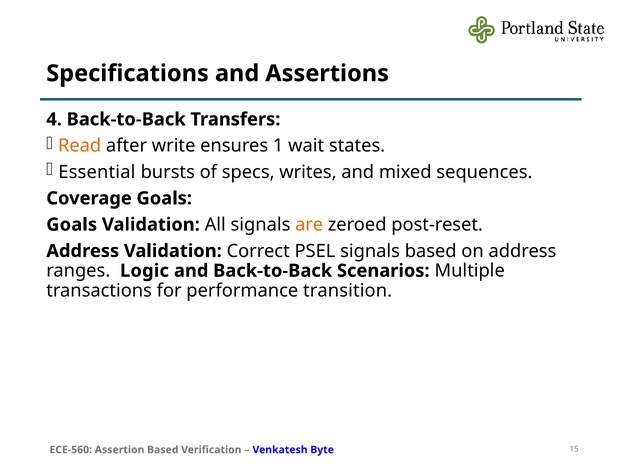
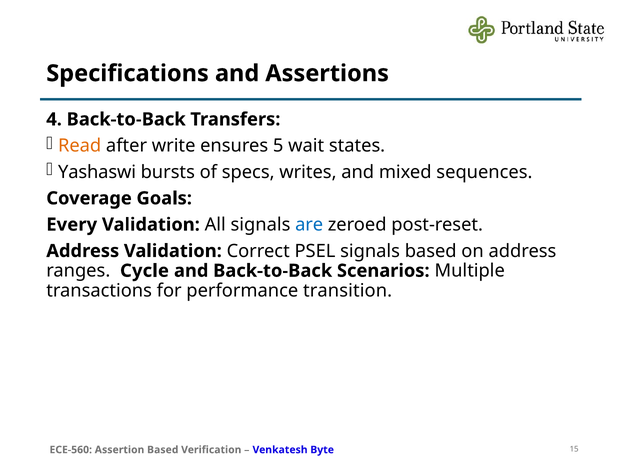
1: 1 -> 5 (278, 146)
Essential: Essential -> Yashaswi (97, 172)
Goals: Goals -> Every (72, 225)
are colour: orange -> blue (309, 225)
Logic: Logic -> Cycle (144, 271)
